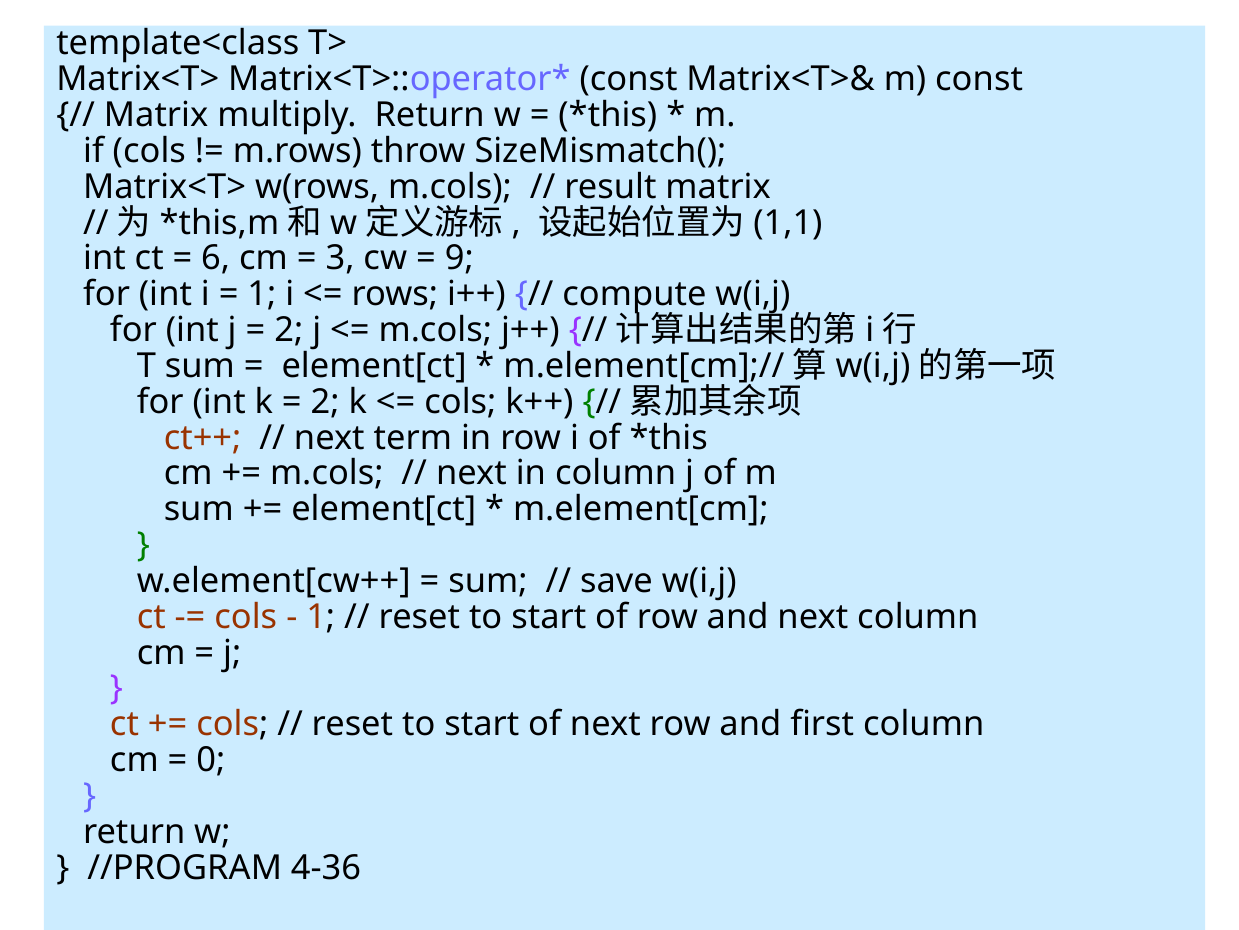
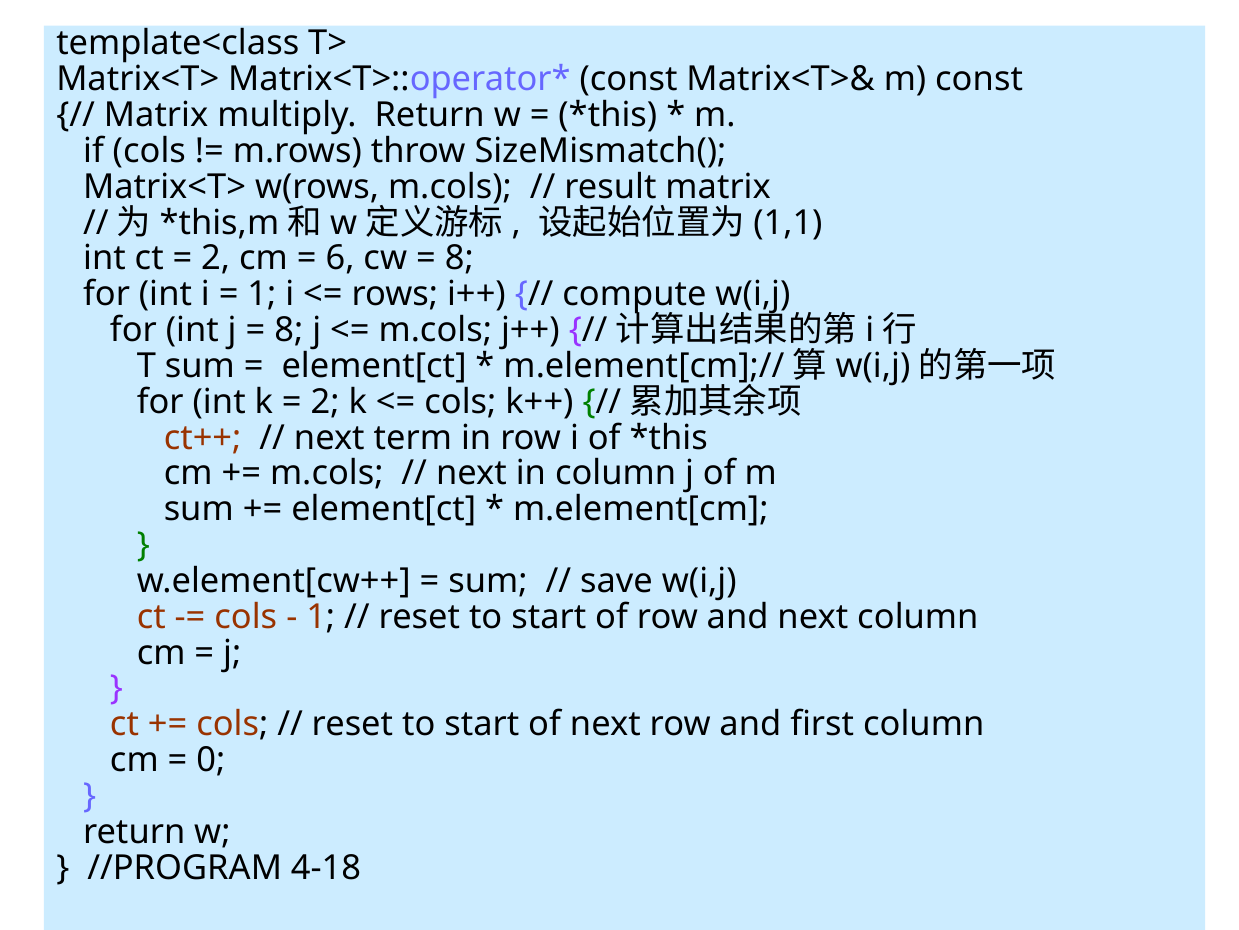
6: 6 -> 2 (216, 258)
3: 3 -> 6 (340, 258)
9: 9 -> 8 (459, 258)
2: 2 -> 8 (289, 330)
4-36: 4-36 -> 4-18 (326, 867)
